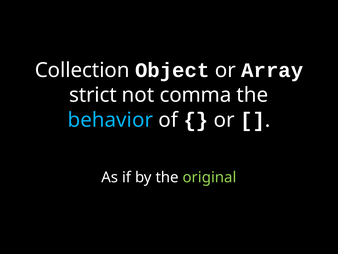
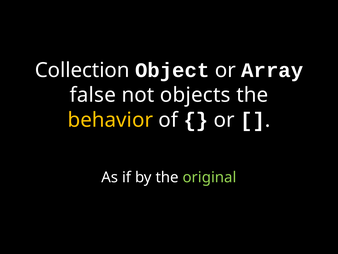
strict: strict -> false (93, 95)
comma: comma -> objects (195, 95)
behavior colour: light blue -> yellow (110, 120)
